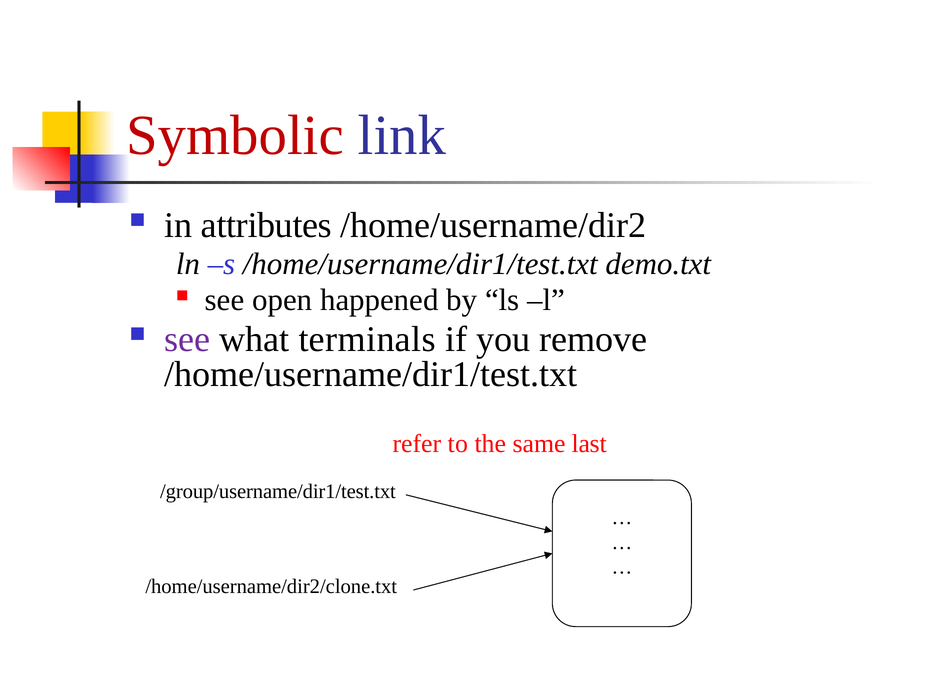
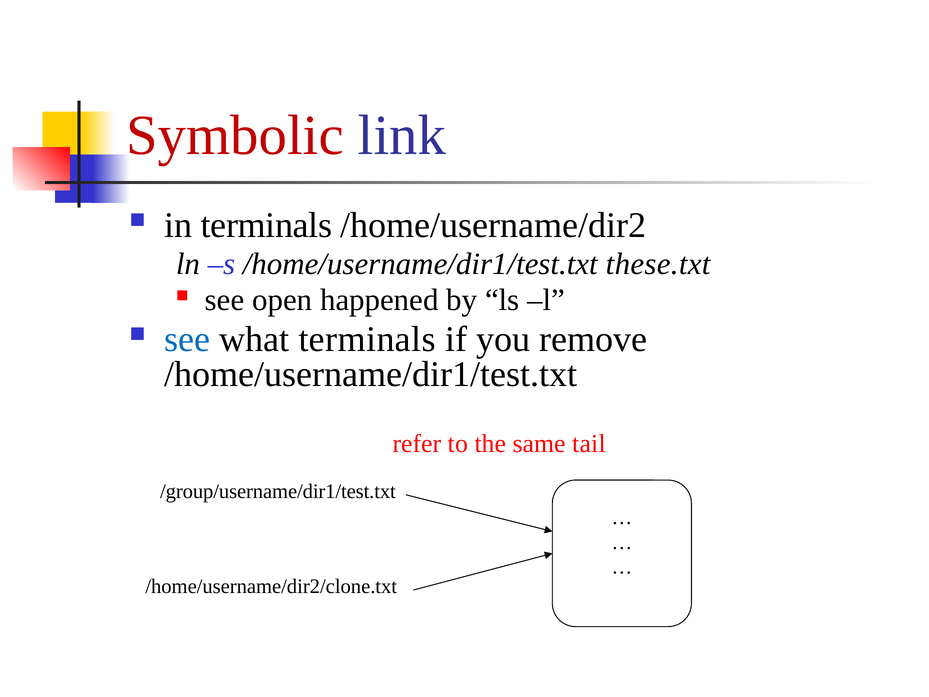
in attributes: attributes -> terminals (266, 225)
demo.txt: demo.txt -> these.txt (658, 264)
see colour: purple -> blue (187, 339)
last: last -> tail (589, 443)
